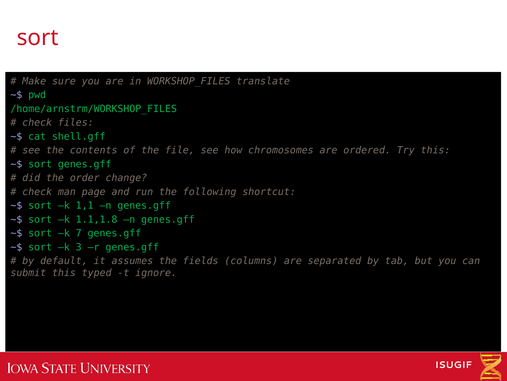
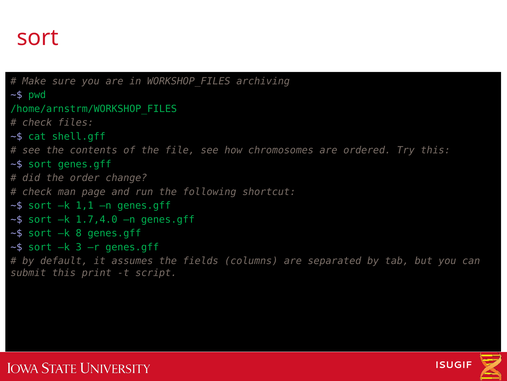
translate: translate -> archiving (263, 81)
1.1,1.8: 1.1,1.8 -> 1.7,4.0 (97, 219)
7: 7 -> 8 (79, 233)
typed: typed -> print (97, 272)
ignore: ignore -> script (156, 272)
